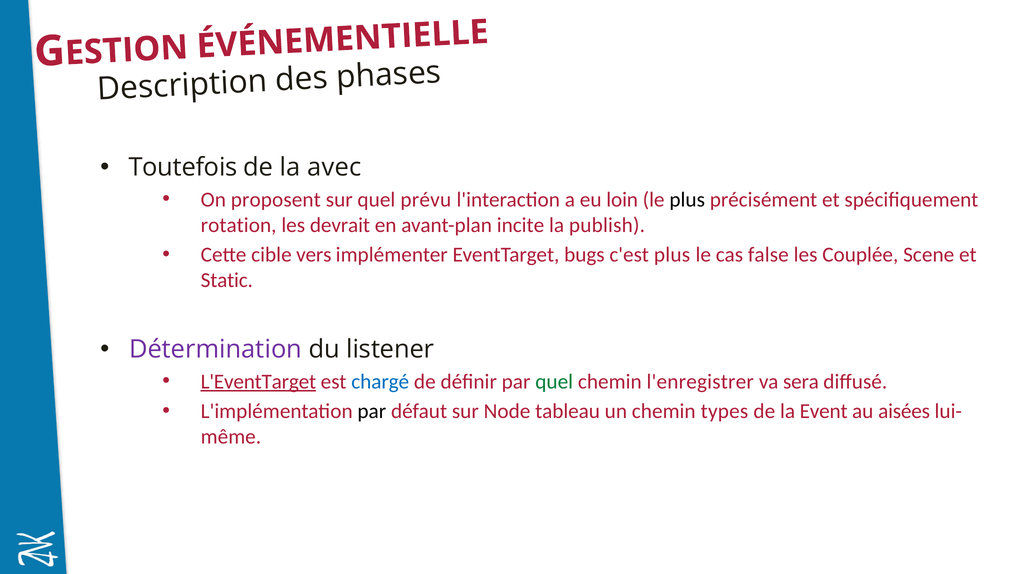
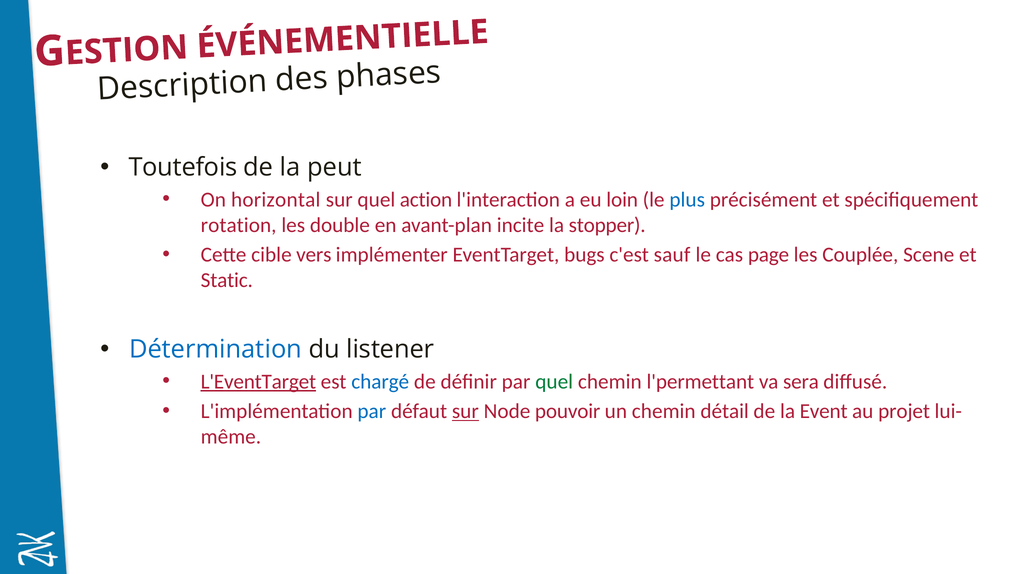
avec: avec -> peut (334, 167)
proposent: proposent -> horizontal (276, 199)
prévu: prévu -> action (426, 199)
plus colour: black -> blue (687, 199)
devrait: devrait -> double (340, 225)
publish: publish -> stopper (607, 225)
c'est plus: plus -> sauf (672, 255)
false: false -> page (769, 255)
Détermination colour: purple -> blue (215, 349)
l'enregistrer: l'enregistrer -> l'permettant (700, 381)
par colour: black -> blue (372, 411)
sur underline: none -> present (465, 411)
tableau: tableau -> pouvoir (568, 411)
types: types -> détail (725, 411)
aisées: aisées -> projet (904, 411)
